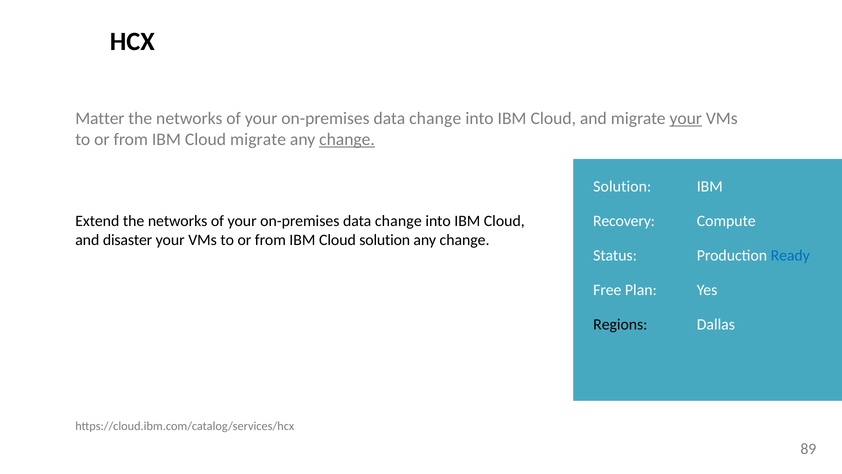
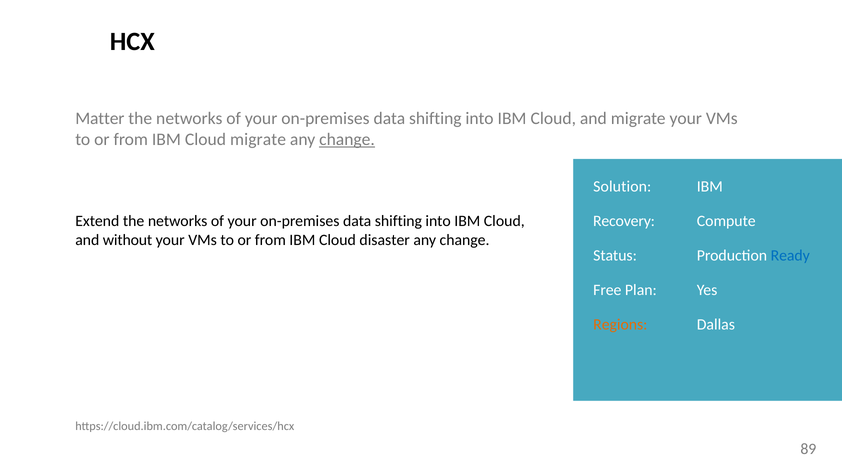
change: change -> shifting (435, 118)
your underline: present -> none (686, 118)
change: change -> shifting (398, 221)
disaster: disaster -> without (128, 240)
Cloud solution: solution -> disaster (385, 240)
Regions colour: black -> orange (620, 324)
